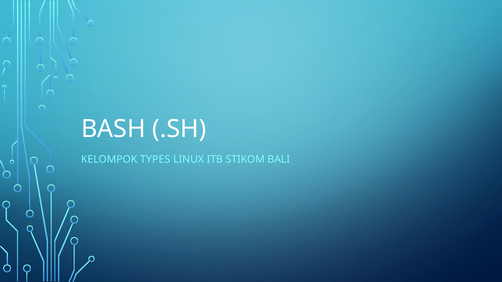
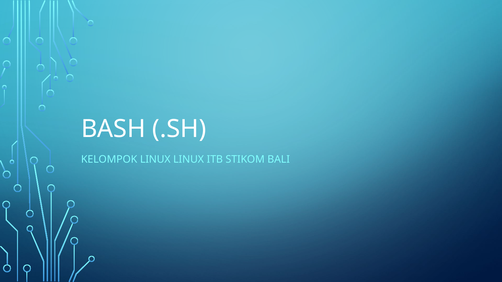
KELOMPOK TYPES: TYPES -> LINUX (155, 160)
